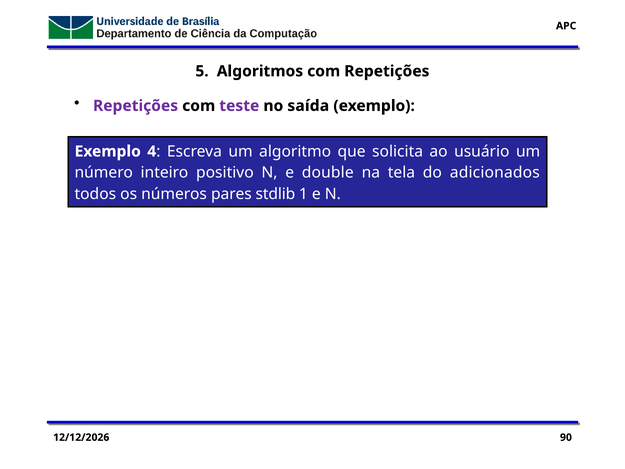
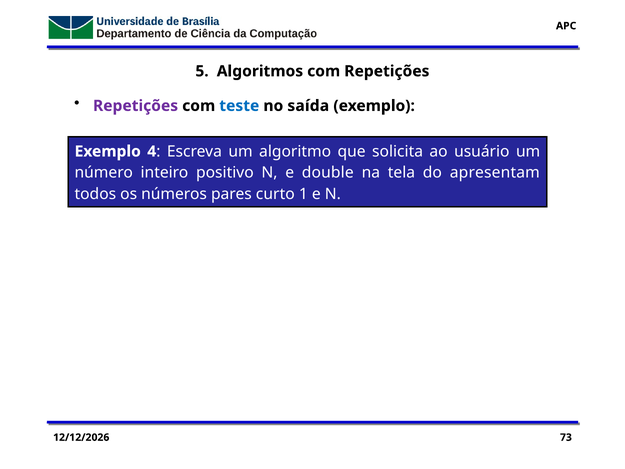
teste colour: purple -> blue (239, 106)
adicionados: adicionados -> apresentam (495, 173)
stdlib: stdlib -> curto (275, 194)
90: 90 -> 73 (566, 437)
